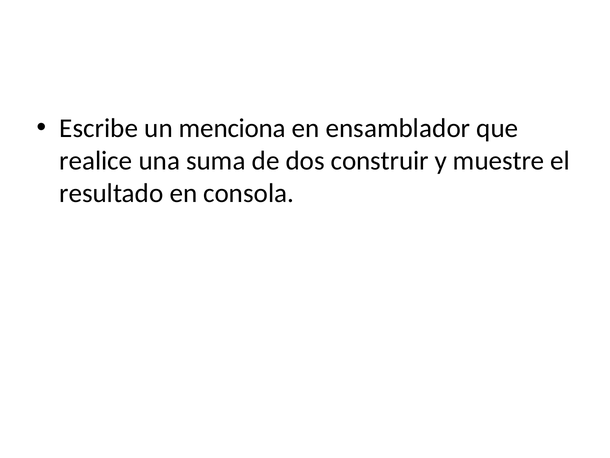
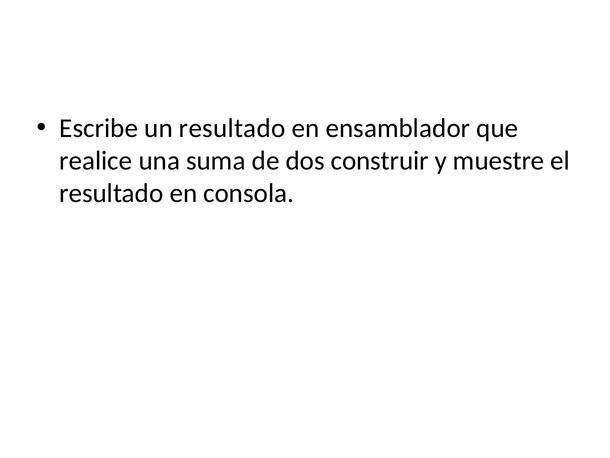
un menciona: menciona -> resultado (232, 128)
